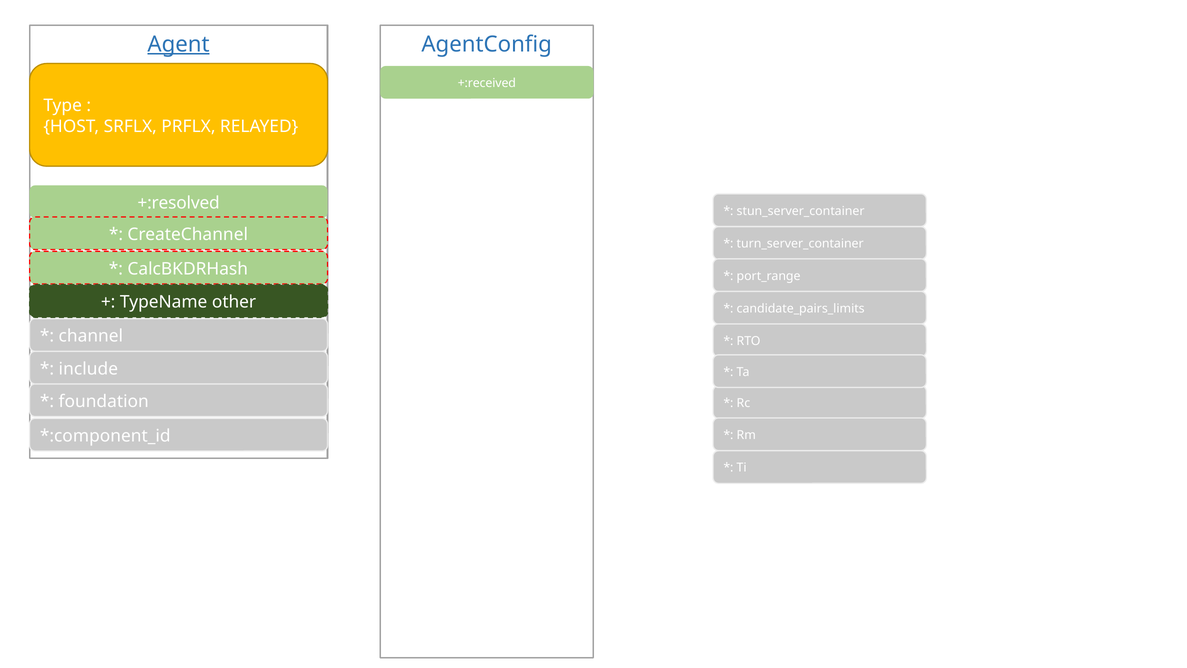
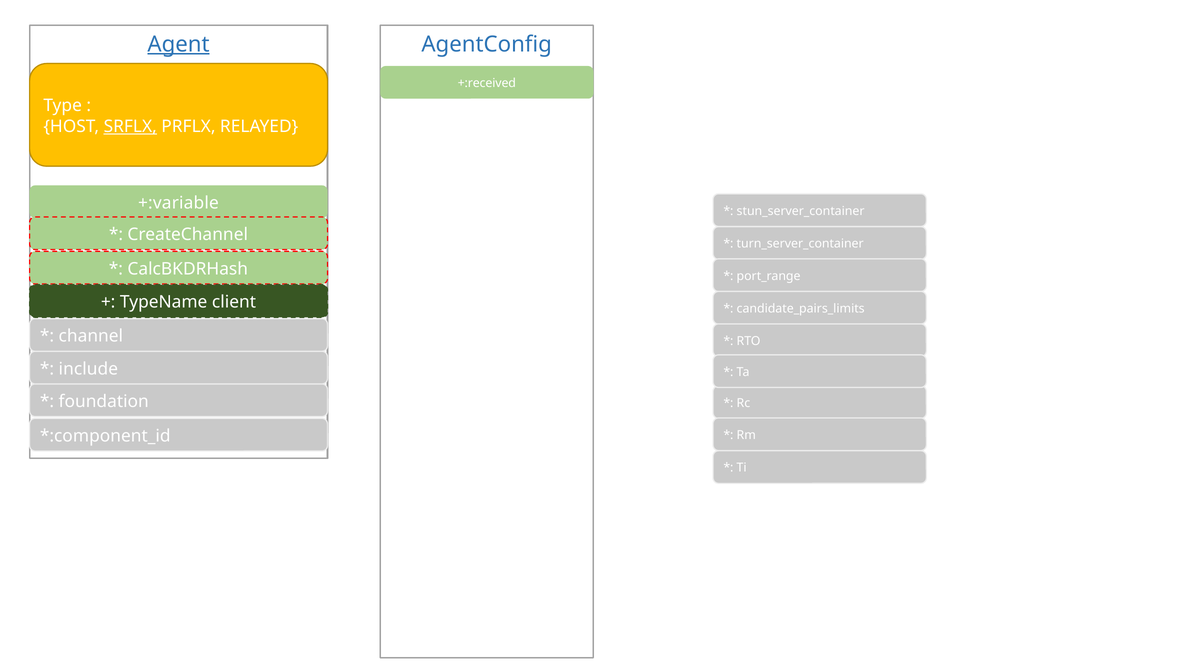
SRFLX underline: none -> present (130, 126)
+:resolved: +:resolved -> +:variable (178, 203)
other: other -> client (234, 302)
